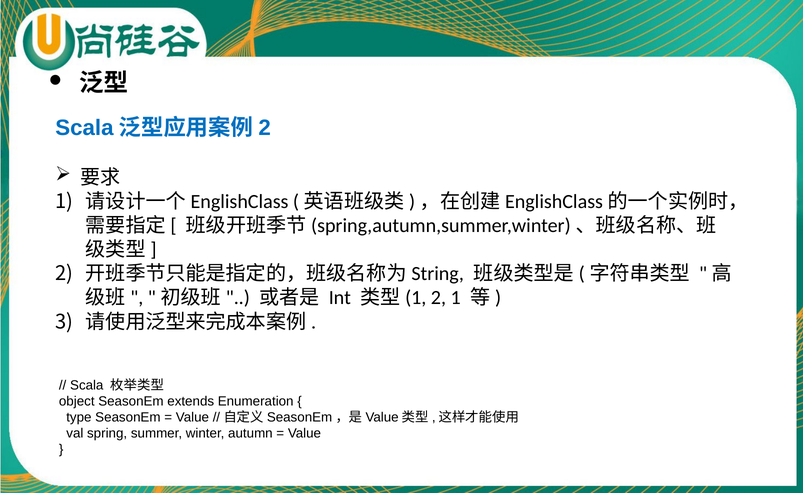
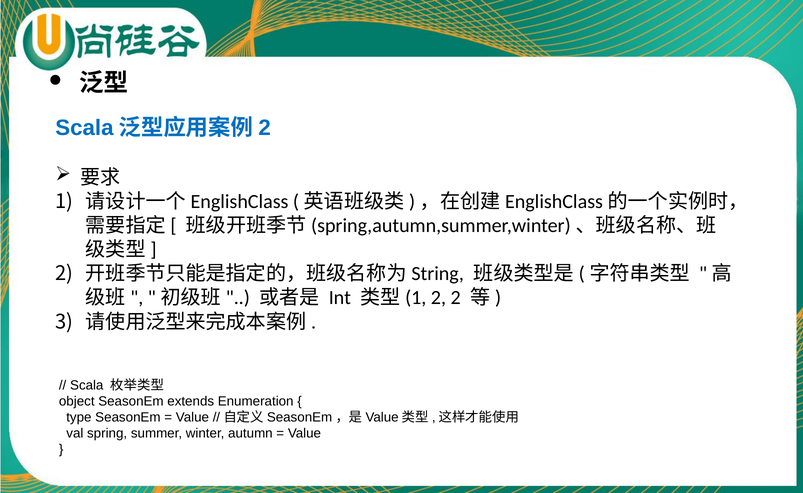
2 1: 1 -> 2 (456, 298)
